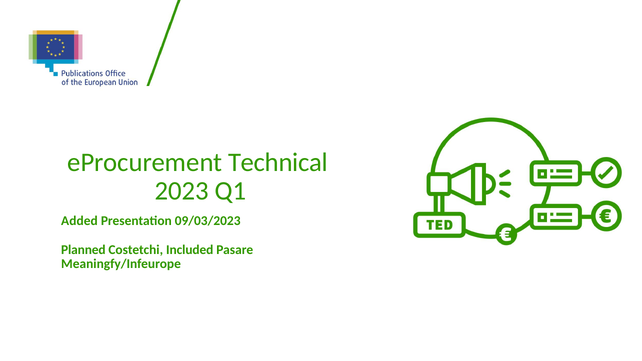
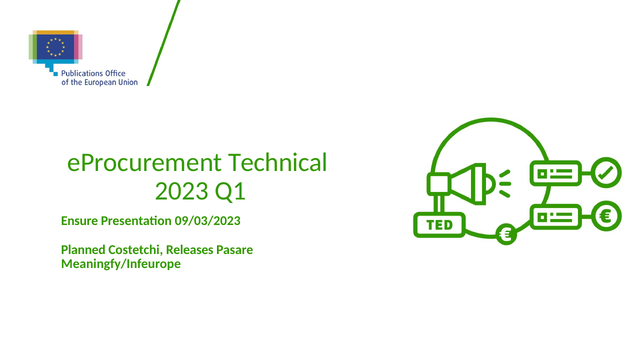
Added: Added -> Ensure (80, 221)
Included: Included -> Releases (190, 250)
